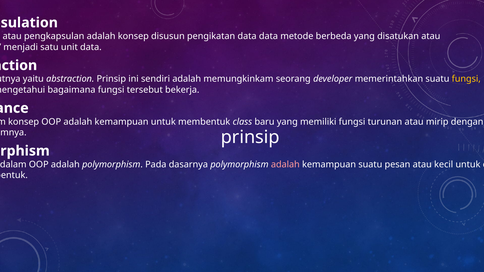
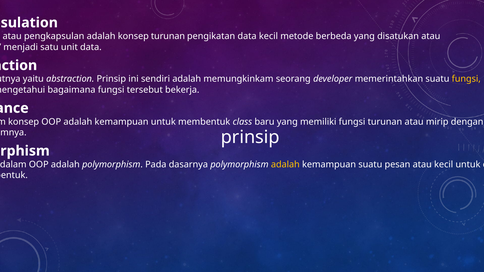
konsep disusun: disusun -> turunan (168, 36)
data data: data -> kecil (268, 36)
adalah colour: pink -> yellow (285, 165)
